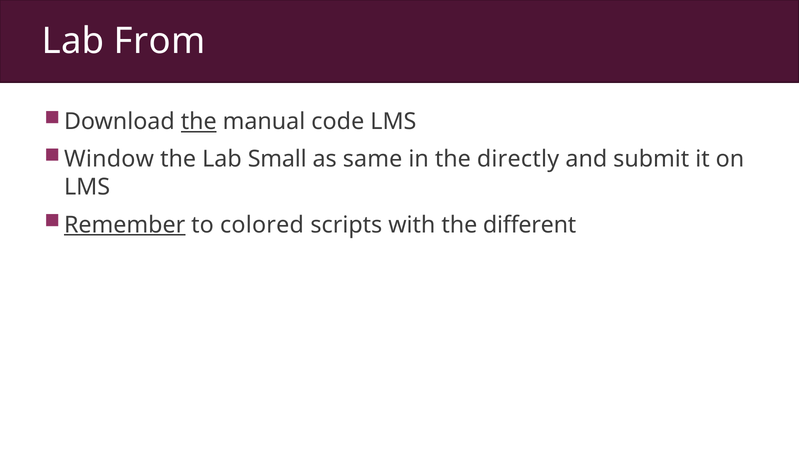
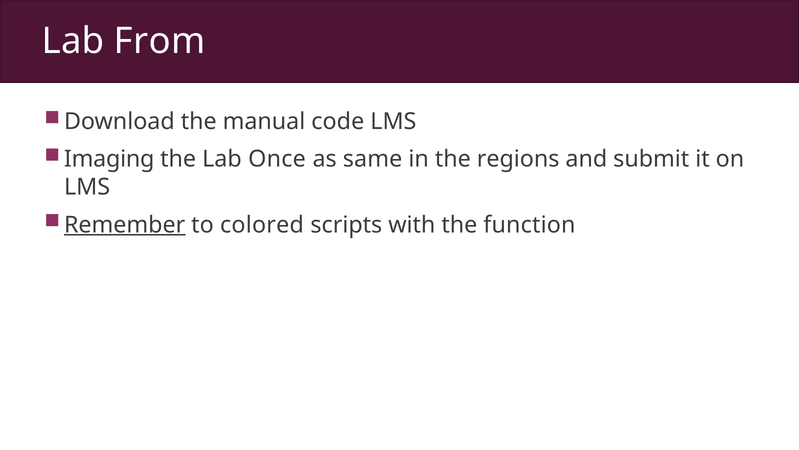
the underline: present -> none (199, 121)
Window: Window -> Imaging (109, 159)
Small: Small -> Once (277, 159)
directly: directly -> regions (518, 159)
different: different -> function (529, 225)
